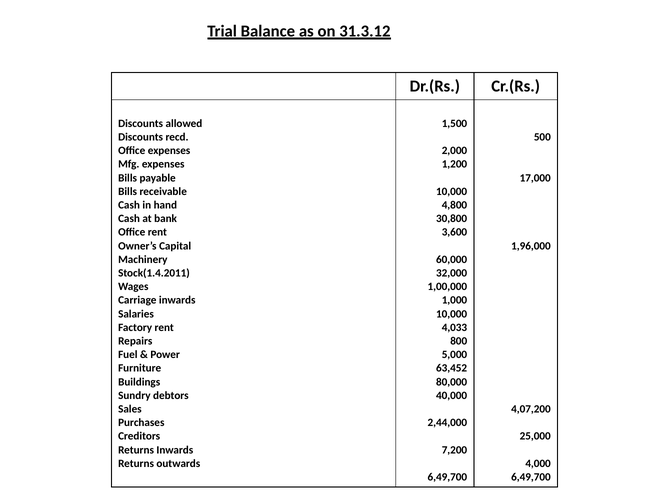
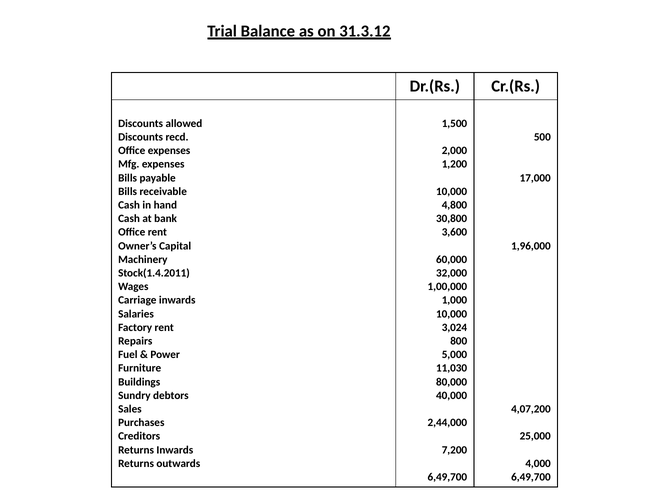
4,033: 4,033 -> 3,024 (454, 327)
63,452: 63,452 -> 11,030 (452, 368)
